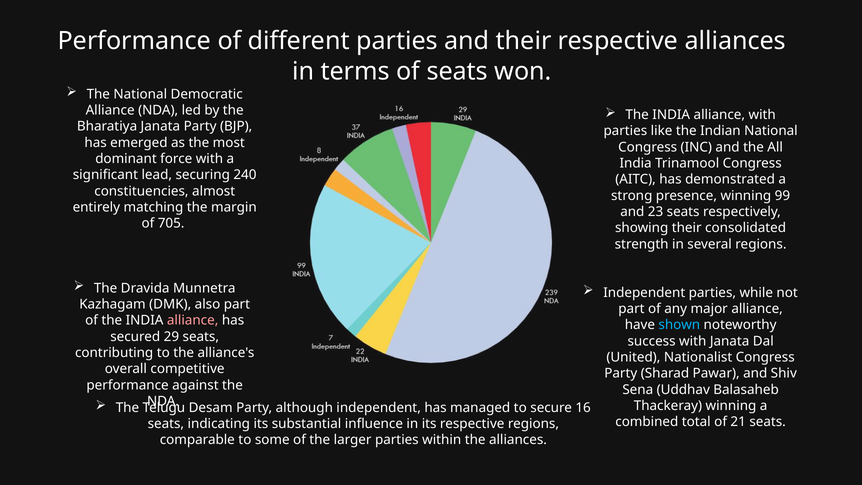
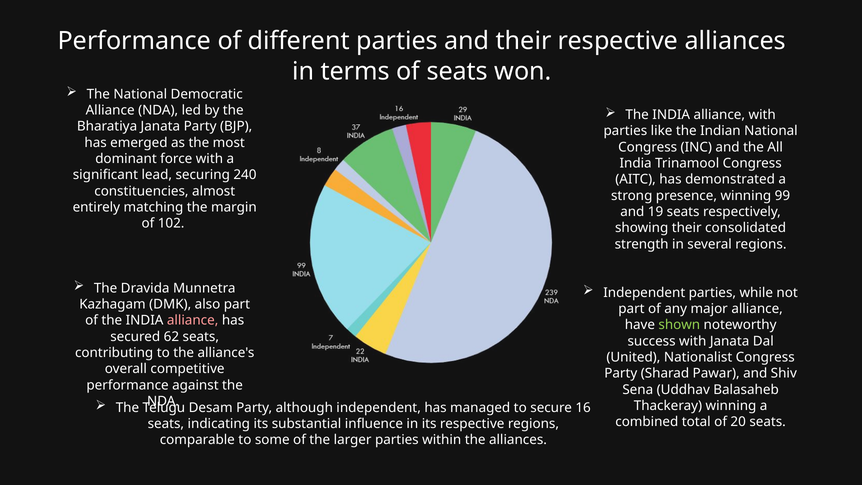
23: 23 -> 19 (656, 212)
705: 705 -> 102 (171, 223)
shown colour: light blue -> light green (679, 325)
29: 29 -> 62 (171, 336)
21: 21 -> 20 (738, 422)
